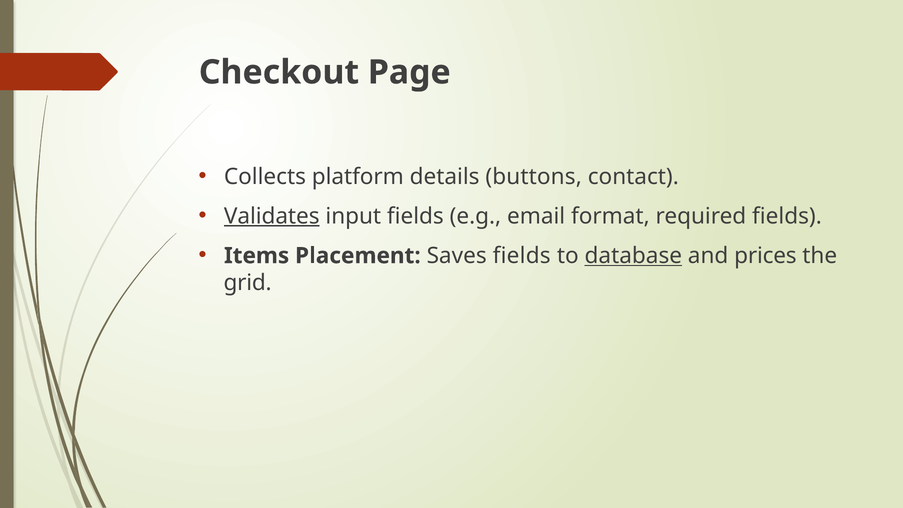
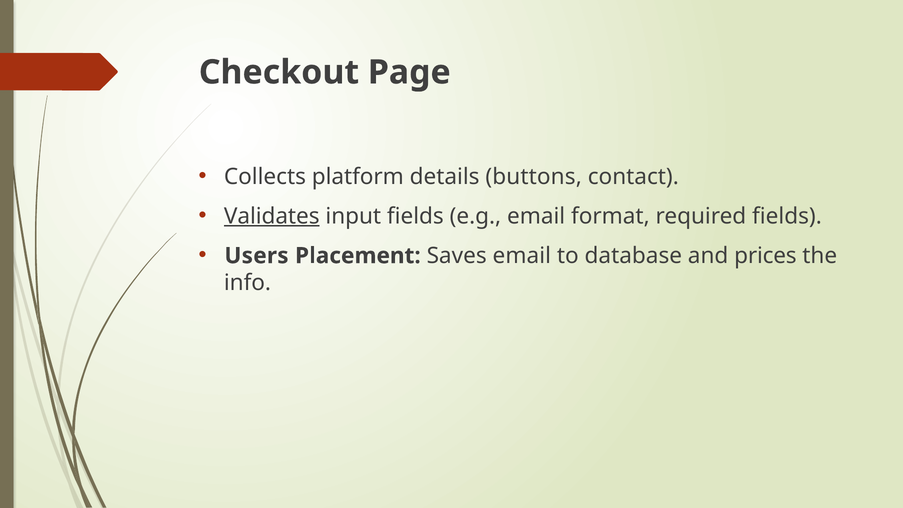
Items: Items -> Users (256, 256)
Saves fields: fields -> email (522, 256)
database underline: present -> none (633, 256)
grid: grid -> info (247, 283)
